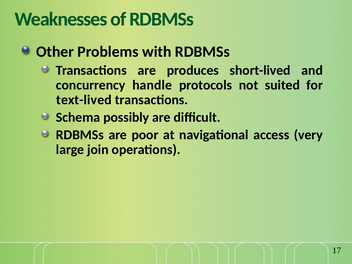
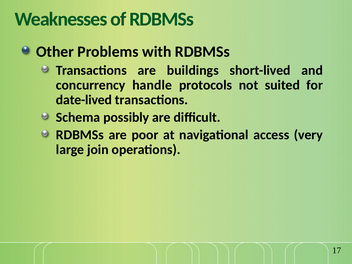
produces: produces -> buildings (193, 70)
text-lived: text-lived -> date-lived (84, 100)
